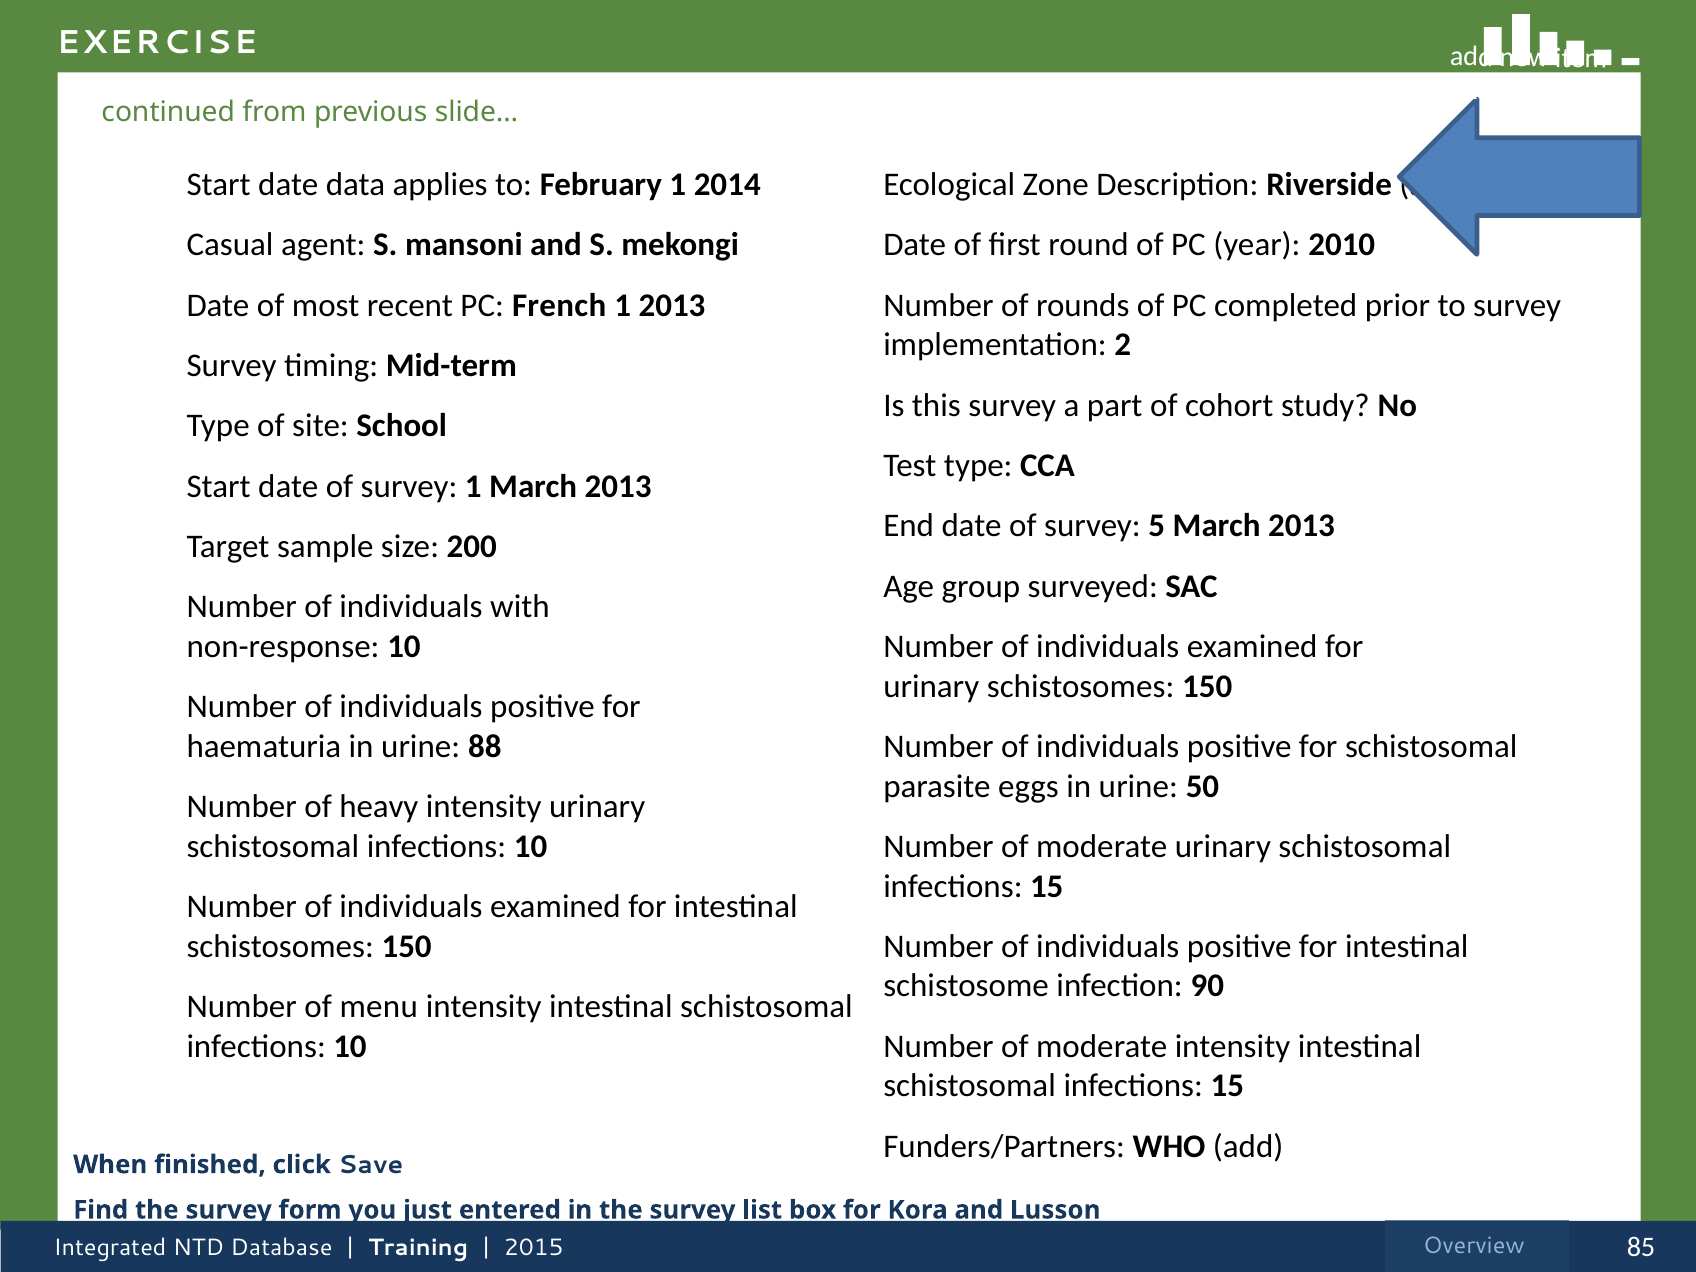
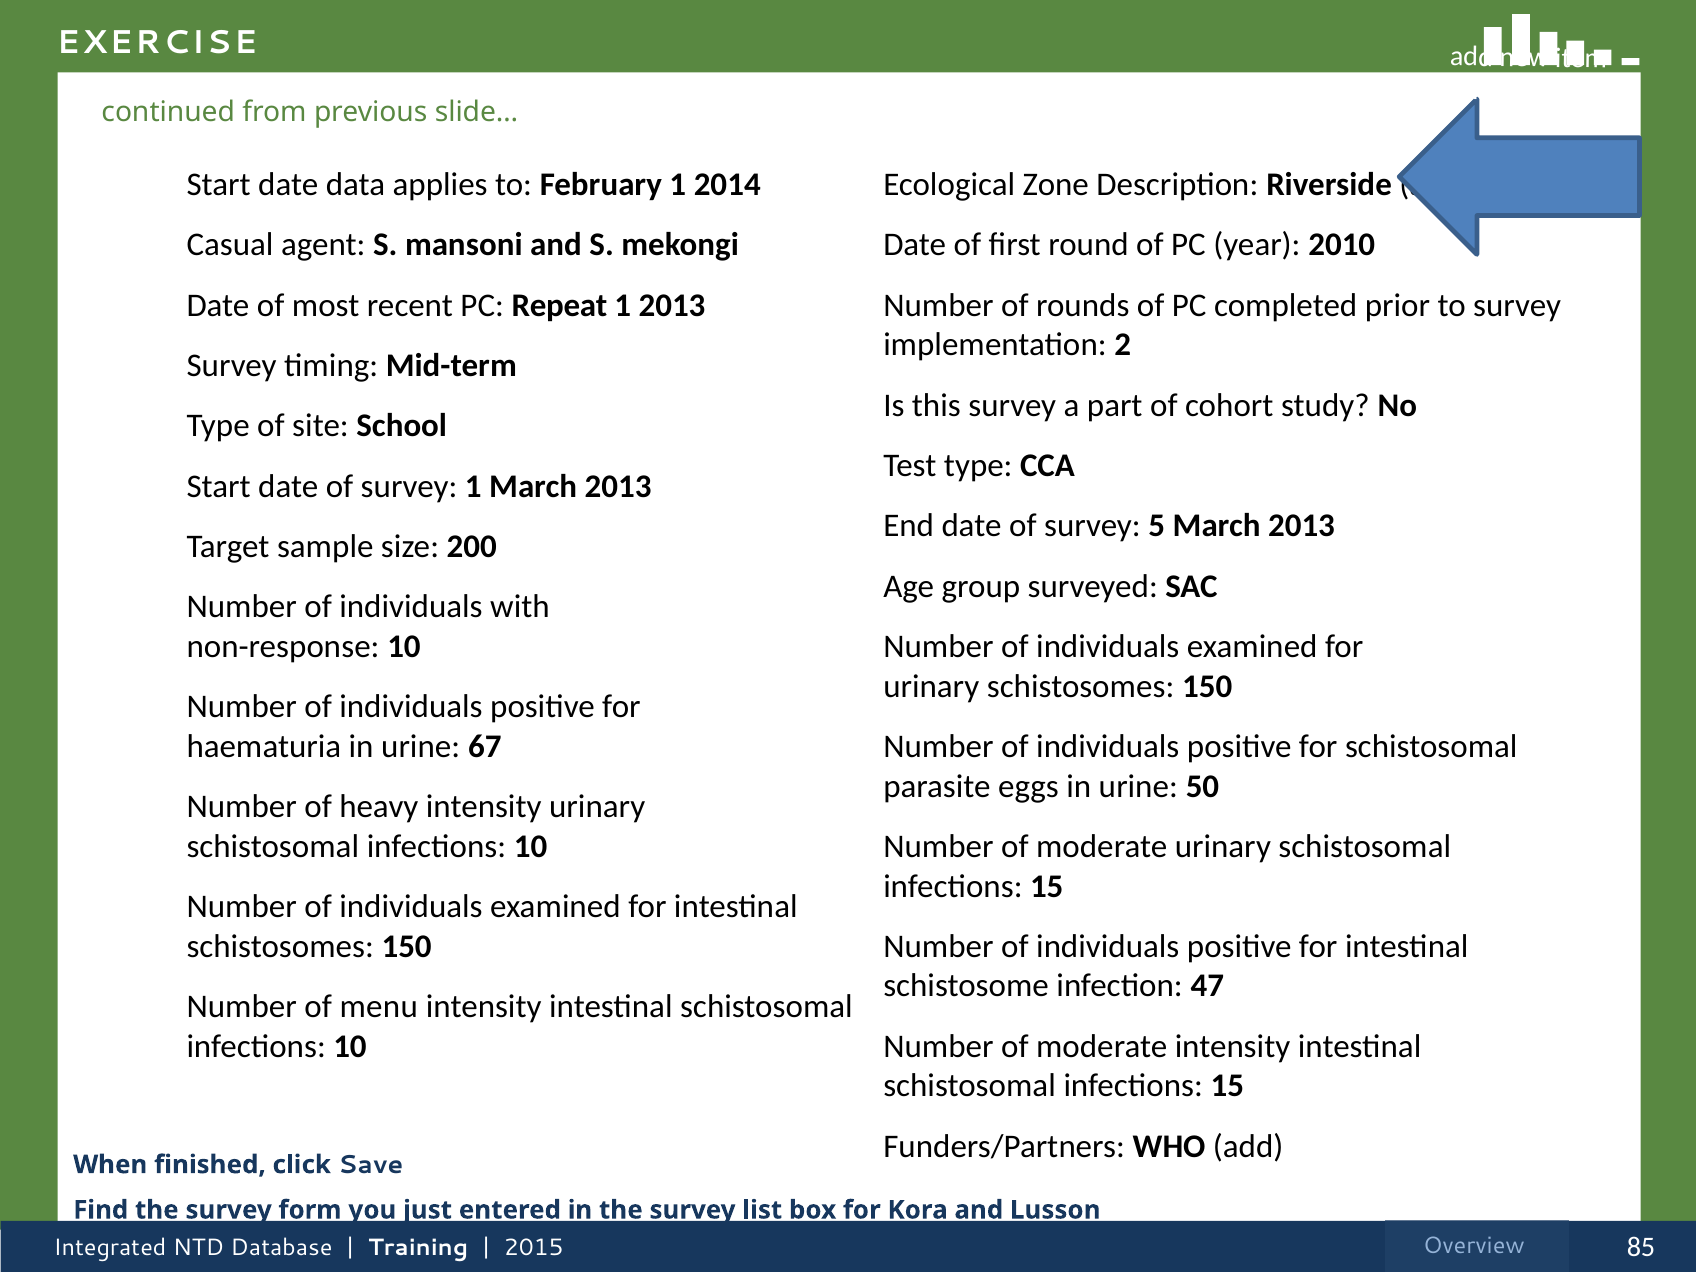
French: French -> Repeat (559, 305)
88: 88 -> 67 (485, 747)
90: 90 -> 47 (1207, 986)
